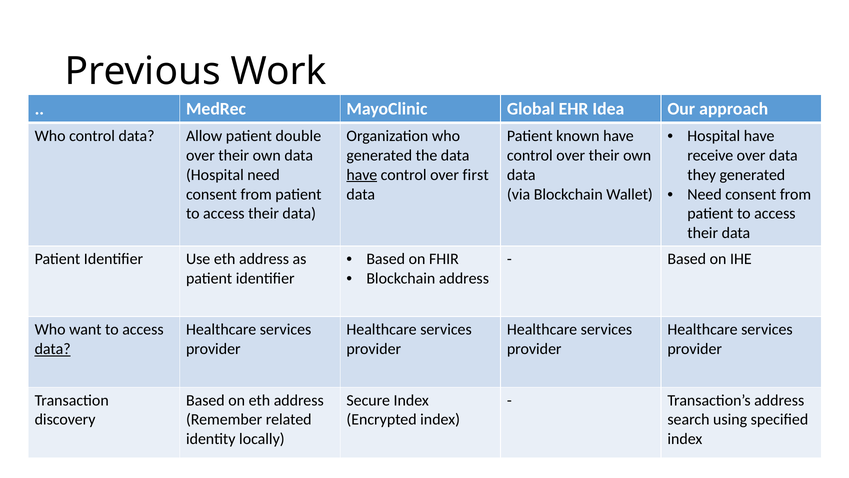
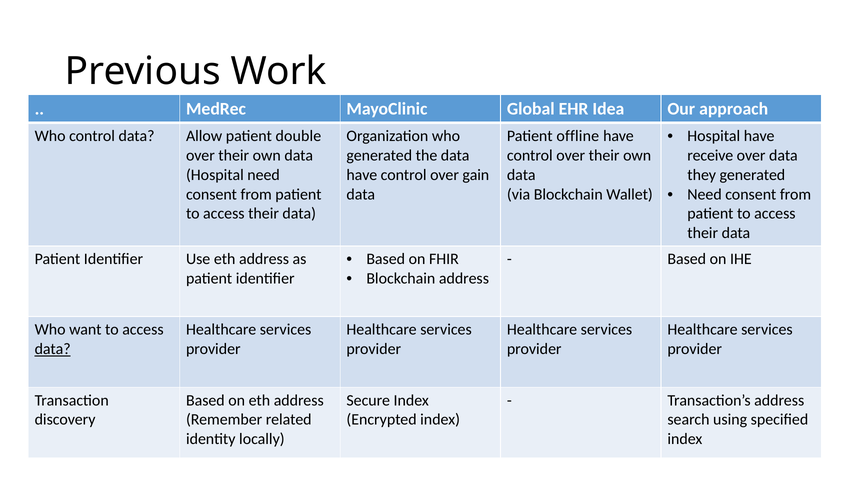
known: known -> offline (578, 136)
have underline: present -> none (362, 175)
first: first -> gain (476, 175)
